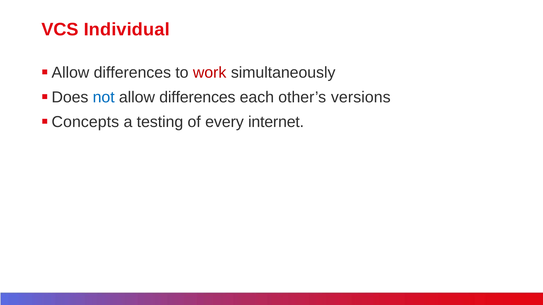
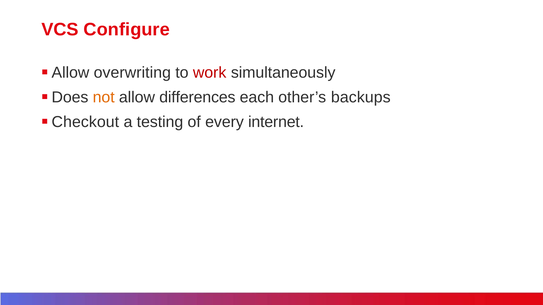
Individual: Individual -> Configure (127, 30)
differences: differences -> overwriting (132, 73)
not colour: blue -> orange (104, 98)
versions: versions -> backups (361, 98)
Concepts: Concepts -> Checkout (85, 122)
